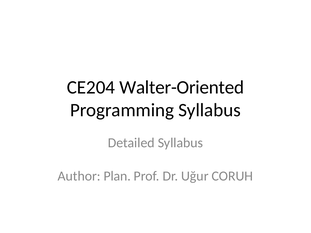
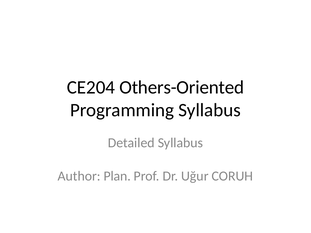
Walter-Oriented: Walter-Oriented -> Others-Oriented (182, 87)
